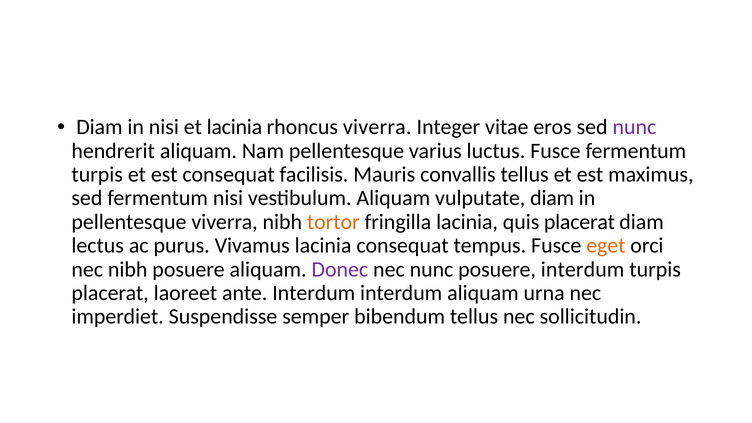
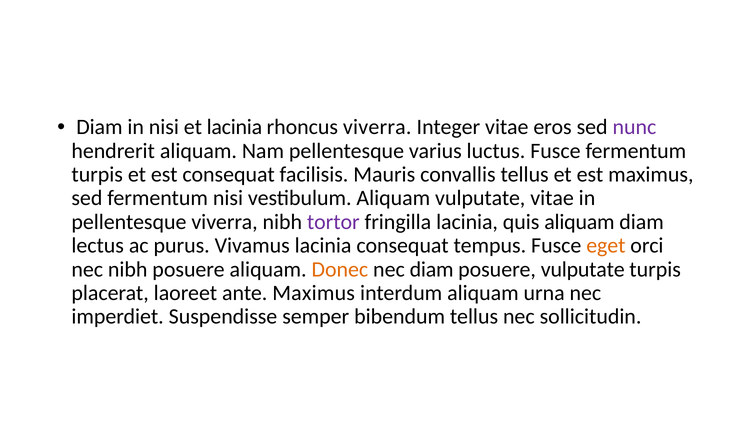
vulputate diam: diam -> vitae (552, 198)
tortor colour: orange -> purple (333, 222)
quis placerat: placerat -> aliquam (579, 222)
Donec colour: purple -> orange (340, 269)
nec nunc: nunc -> diam (432, 269)
posuere interdum: interdum -> vulputate (583, 269)
ante Interdum: Interdum -> Maximus (314, 293)
